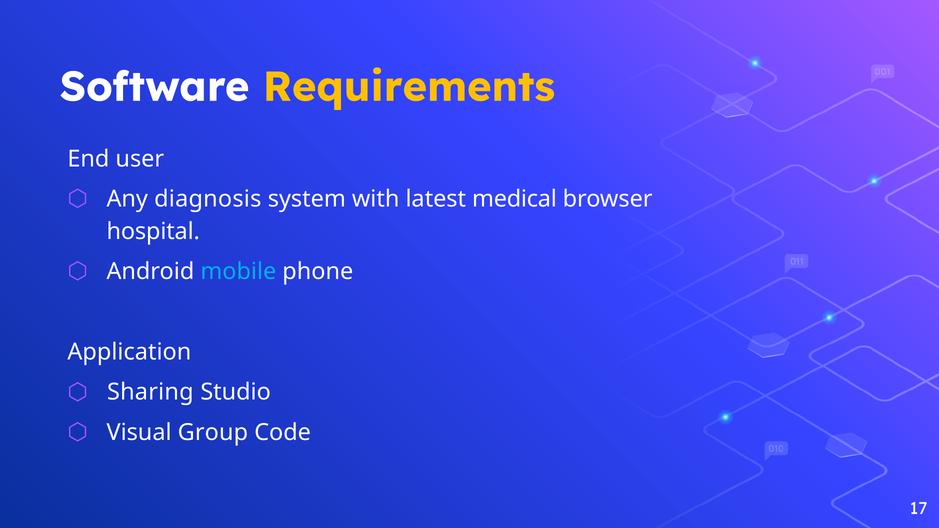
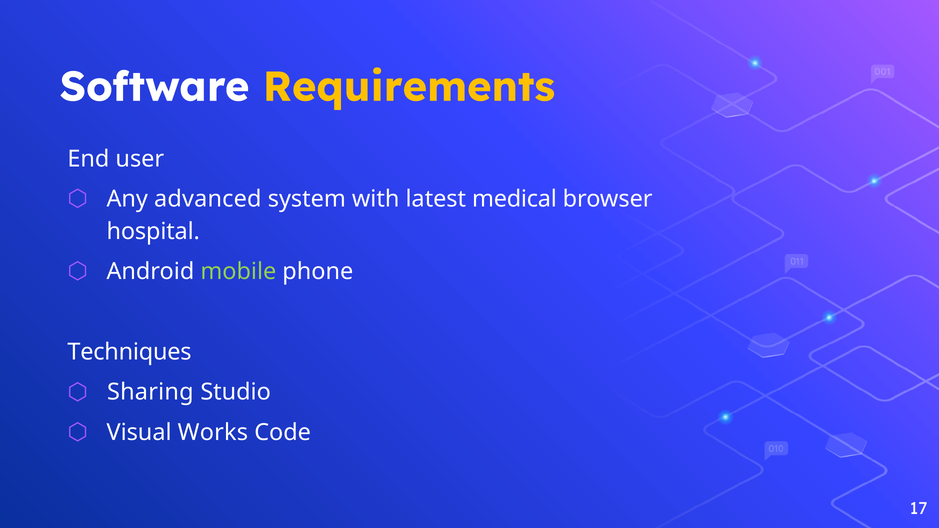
diagnosis: diagnosis -> advanced (208, 199)
mobile colour: light blue -> light green (238, 272)
Application: Application -> Techniques (130, 352)
Group: Group -> Works (213, 433)
